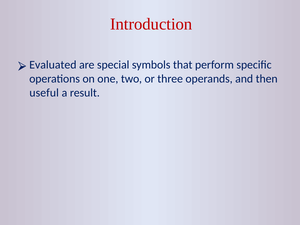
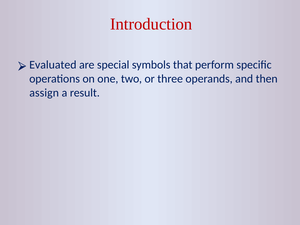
useful: useful -> assign (44, 93)
